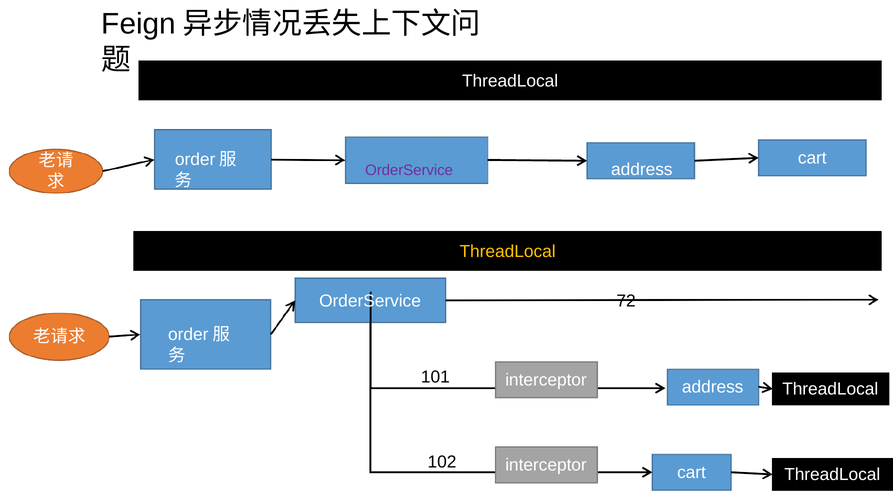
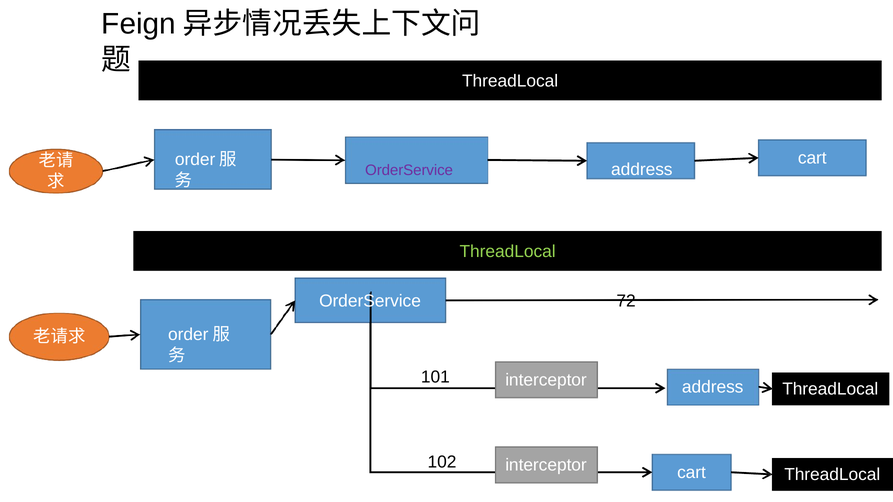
ThreadLocal colour: yellow -> light green (508, 251)
